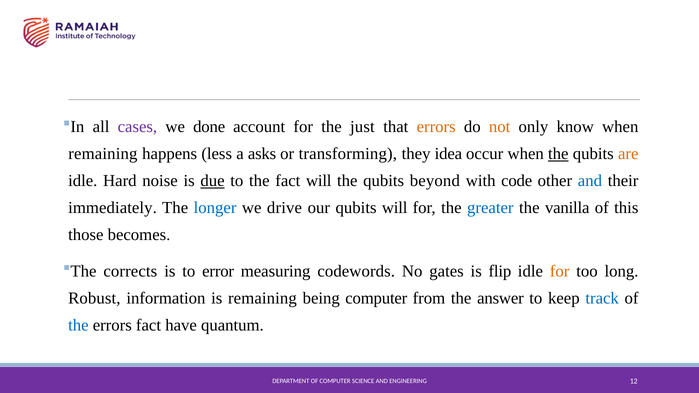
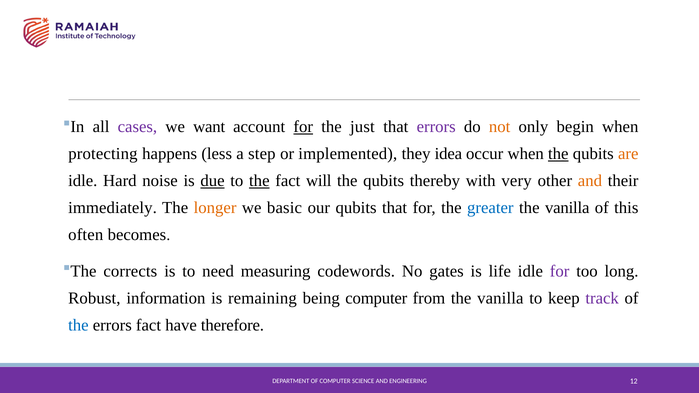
done: done -> want (209, 127)
for underline: none -> present (303, 127)
errors colour: orange -> purple (436, 127)
know: know -> begin (575, 127)
remaining: remaining -> protecting (103, 154)
asks: asks -> step (262, 154)
transforming: transforming -> implemented (348, 154)
the underline: none -> present (259, 181)
beyond: beyond -> thereby (435, 181)
code: code -> very (517, 181)
and colour: blue -> orange (590, 181)
longer colour: blue -> orange (215, 208)
drive: drive -> basic (285, 208)
qubits will: will -> that (395, 208)
those: those -> often (86, 235)
error: error -> need (218, 271)
flip: flip -> life (500, 271)
for colour: orange -> purple (560, 271)
from the answer: answer -> vanilla (500, 298)
track colour: blue -> purple (602, 298)
quantum: quantum -> therefore (233, 326)
